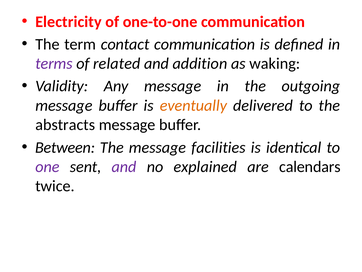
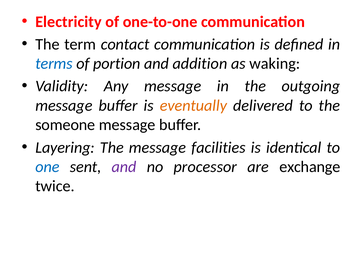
terms colour: purple -> blue (54, 63)
related: related -> portion (117, 63)
abstracts: abstracts -> someone (65, 125)
Between: Between -> Layering (65, 147)
one colour: purple -> blue (47, 166)
explained: explained -> processor (205, 166)
calendars: calendars -> exchange (310, 166)
